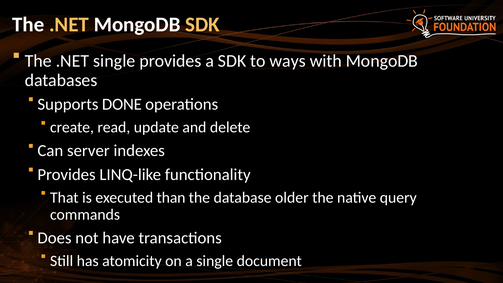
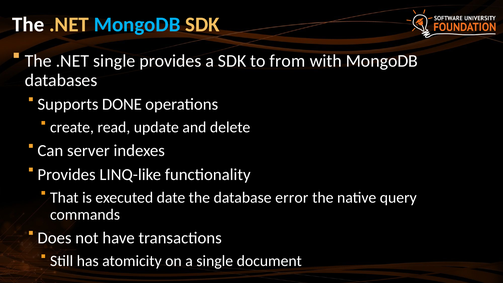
MongoDB colour: white -> light blue (137, 24)
ways: ways -> from (288, 61)
than: than -> date (171, 198)
older: older -> error (292, 198)
